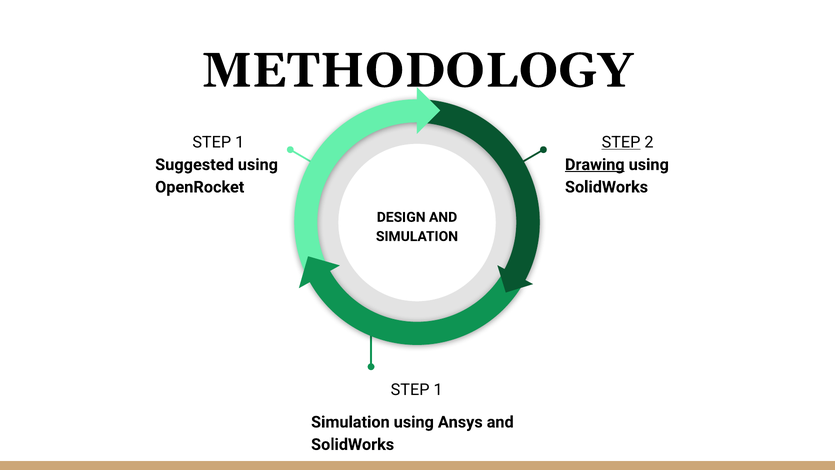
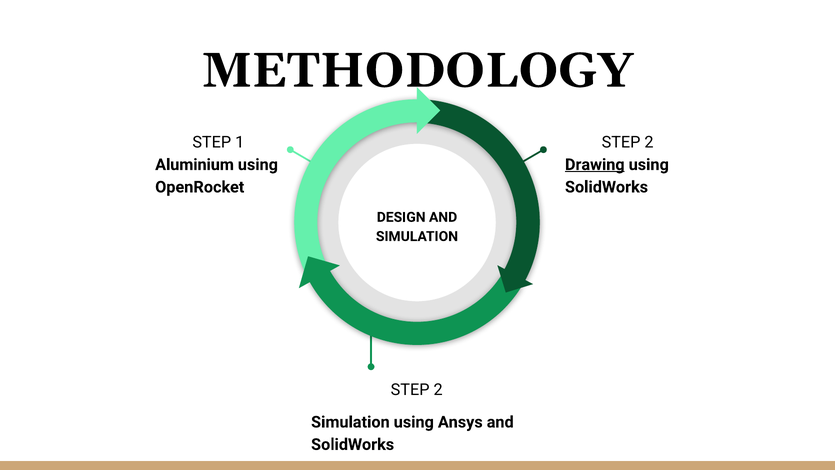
STEP underline: present -> none (621, 142)
Suggested: Suggested -> Aluminium (195, 165)
1: 1 -> 2 (438, 390)
